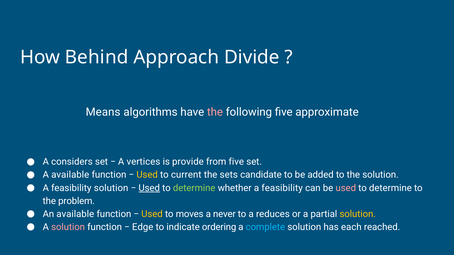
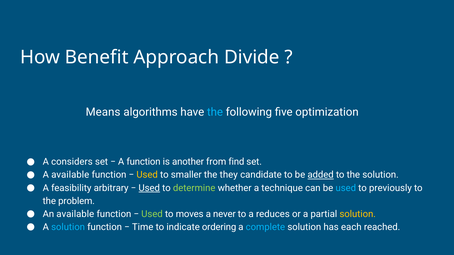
Behind: Behind -> Benefit (97, 58)
the colour: pink -> light blue (215, 112)
approximate: approximate -> optimization (327, 112)
A vertices: vertices -> function (144, 162)
provide: provide -> another (188, 162)
from five: five -> find (236, 162)
current: current -> smaller (186, 175)
sets: sets -> they (229, 175)
added underline: none -> present (321, 175)
feasibility solution: solution -> arbitrary (111, 188)
whether a feasibility: feasibility -> technique (282, 188)
used colour: pink -> light blue (346, 188)
determine: determine -> previously (390, 188)
Used colour: yellow -> light green (152, 214)
solution colour: pink -> light blue (68, 227)
Edge: Edge -> Time (143, 227)
